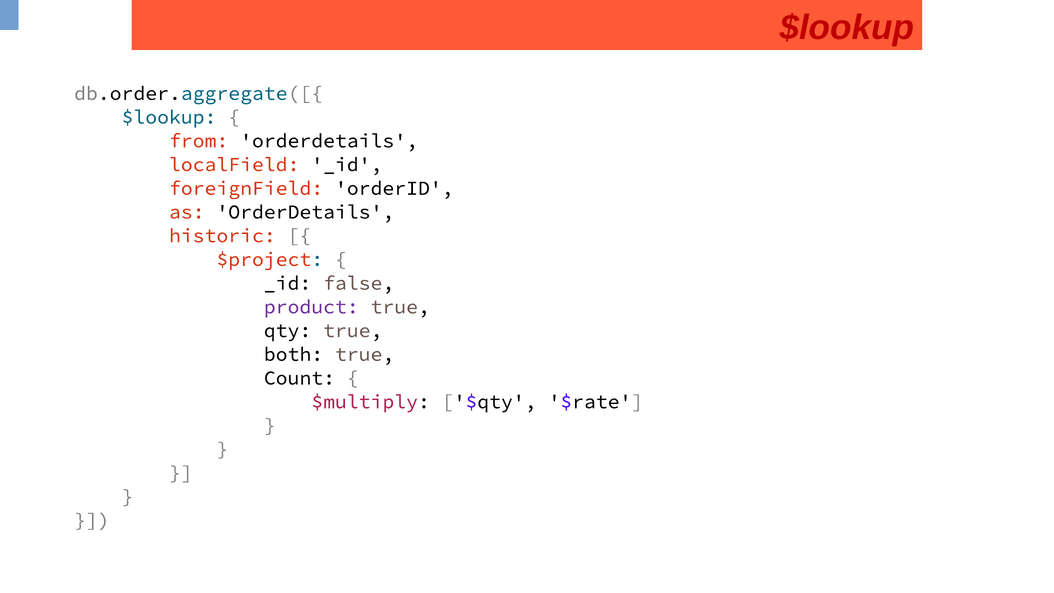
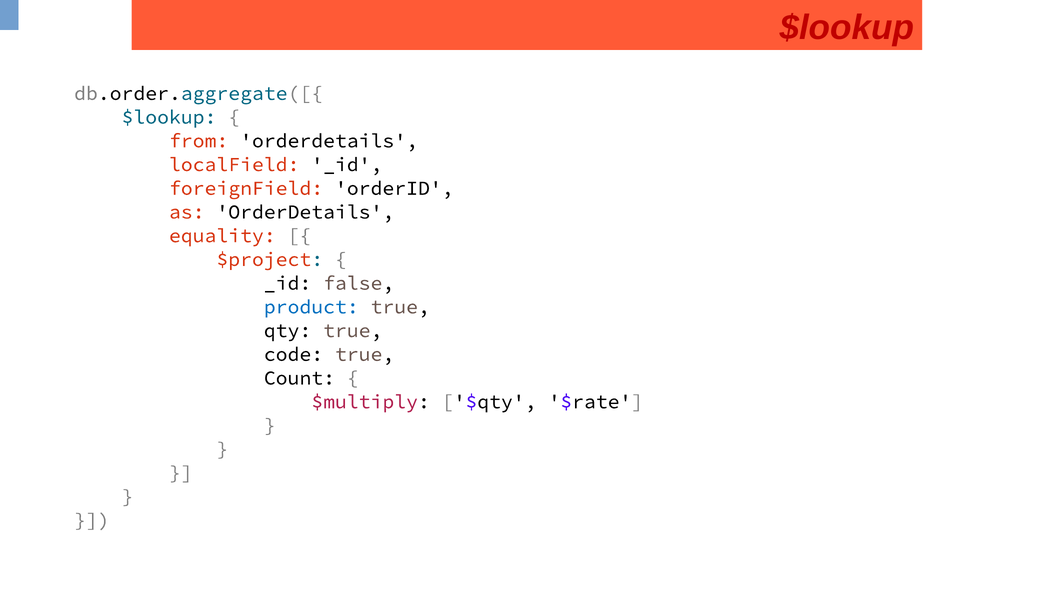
historic: historic -> equality (222, 236)
product colour: purple -> blue (311, 307)
both: both -> code (293, 354)
